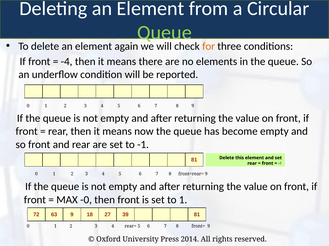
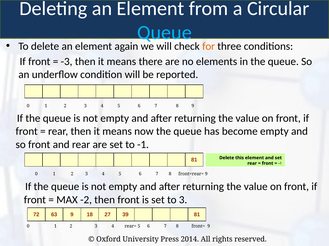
Queue colour: light green -> light blue (164, 33)
-4: -4 -> -3 (67, 62)
-0: -0 -> -2 (86, 200)
to 1: 1 -> 3 (183, 200)
